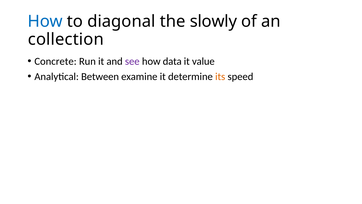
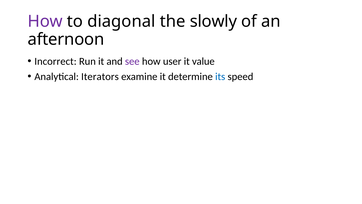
How colour: blue -> purple (45, 21)
collection: collection -> afternoon (66, 39)
Concrete: Concrete -> Incorrect (55, 61)
data: data -> user (172, 61)
Between: Between -> Iterators (100, 76)
its colour: orange -> blue (220, 76)
